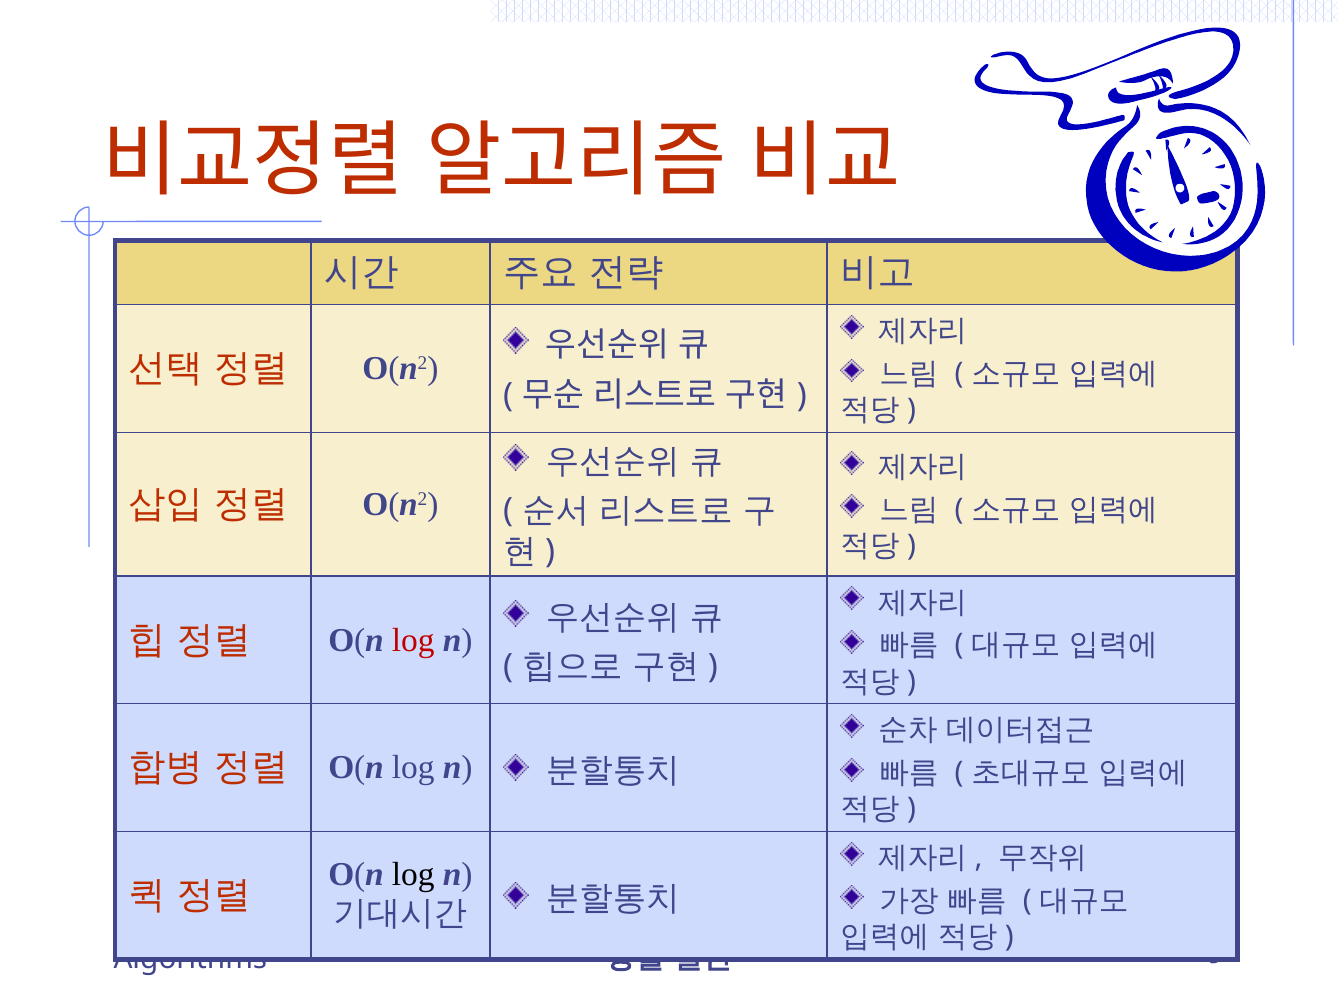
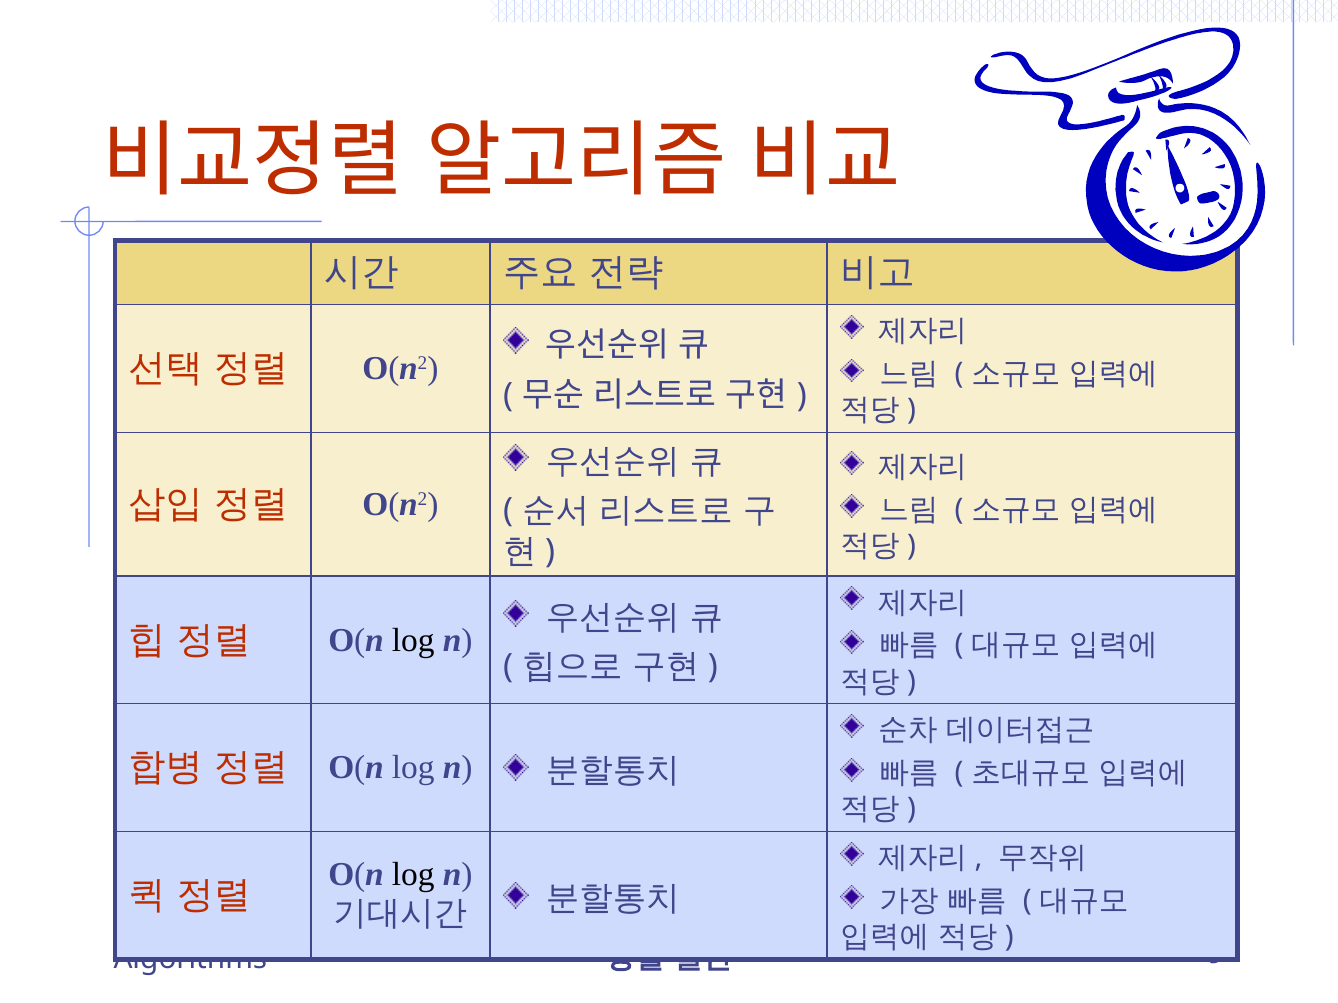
log colour: red -> black (413, 640)
